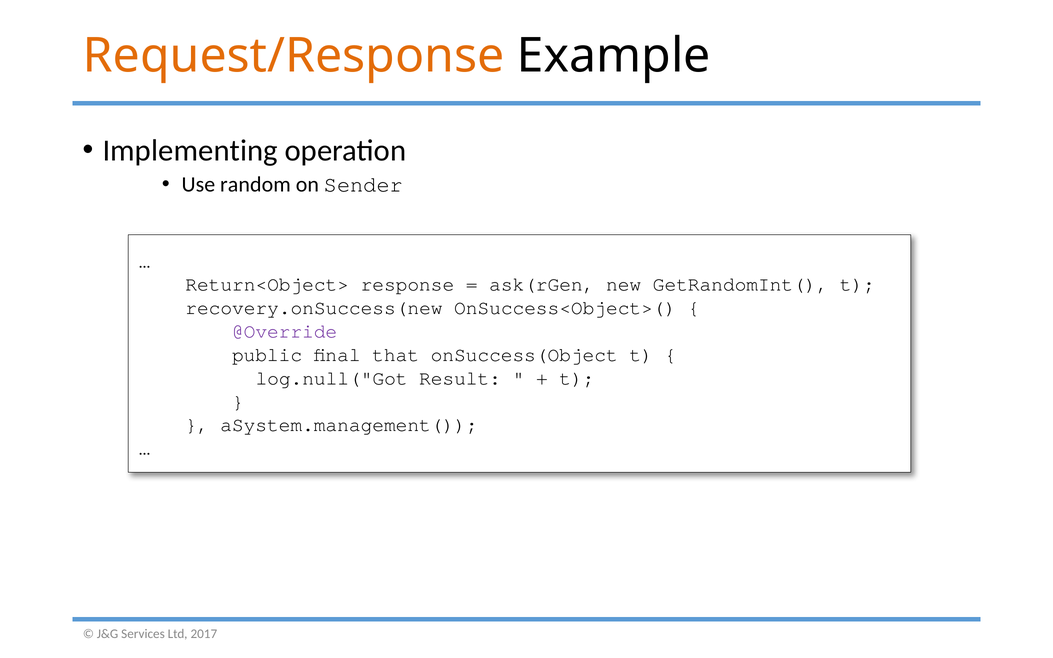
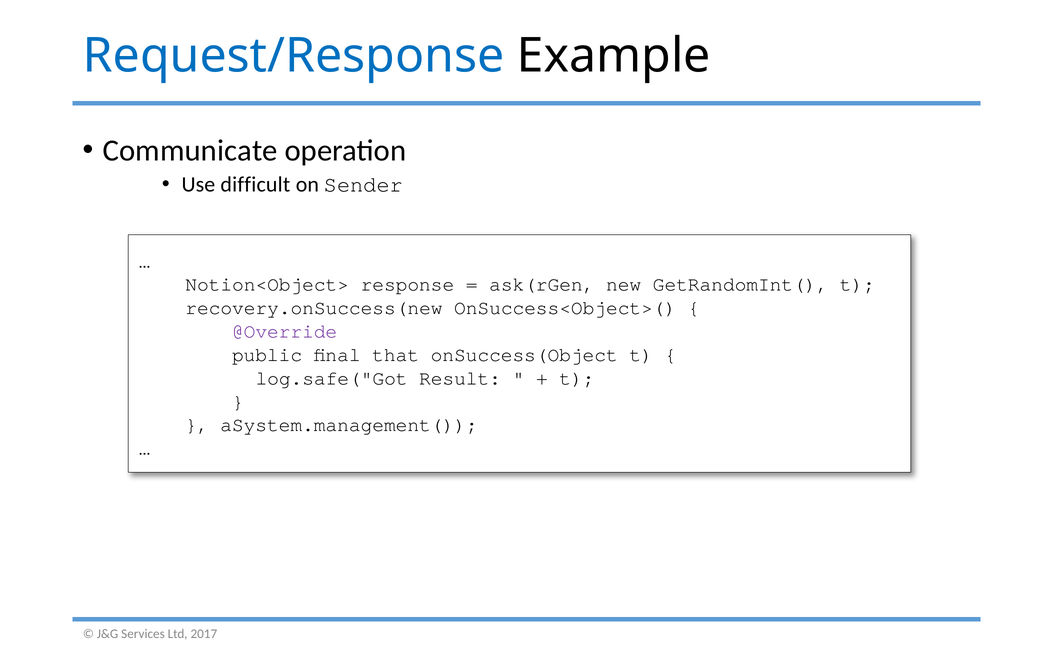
Request/Response colour: orange -> blue (294, 56)
Implementing: Implementing -> Communicate (190, 151)
random: random -> difficult (255, 184)
Return<Object>: Return<Object> -> Notion<Object> (267, 285)
log.null("Got: log.null("Got -> log.safe("Got (332, 378)
